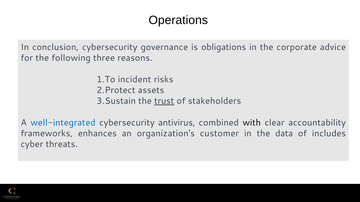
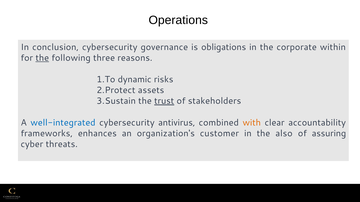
advice: advice -> within (333, 47)
the underline: none -> present (42, 58)
incident: incident -> dynamic (135, 80)
with colour: black -> orange (252, 123)
data: data -> also (284, 134)
includes: includes -> assuring (329, 134)
